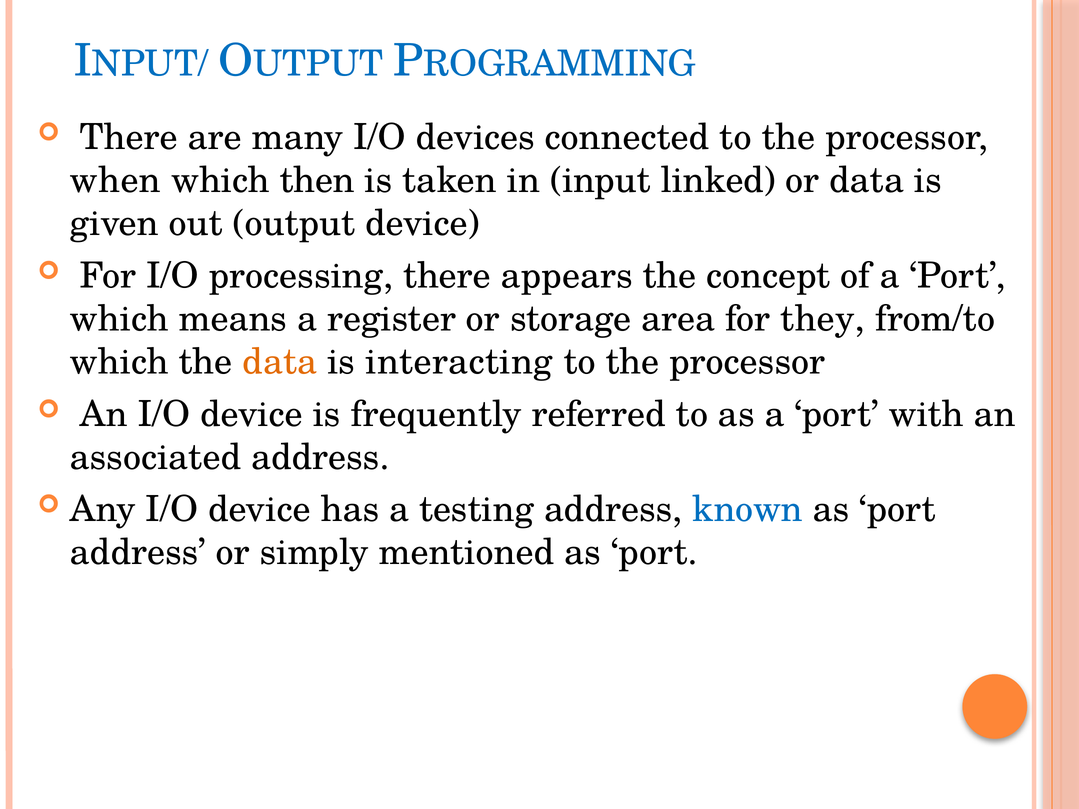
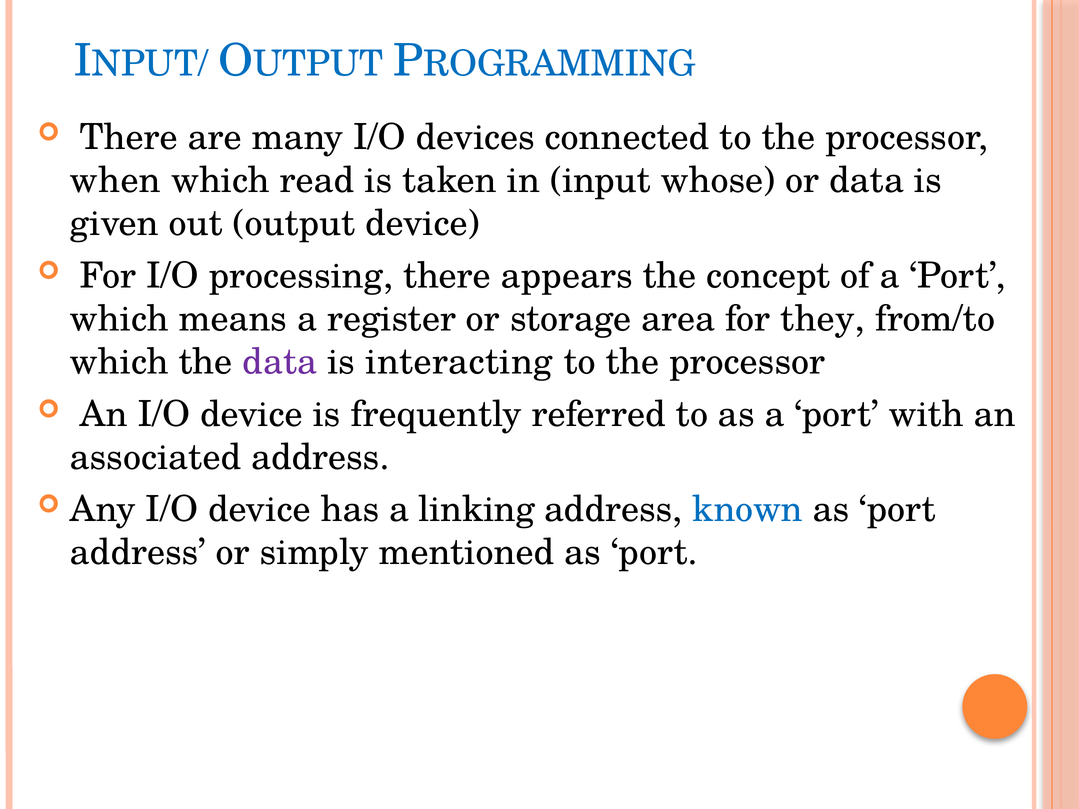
then: then -> read (317, 180)
linked: linked -> whose (718, 180)
data colour: orange -> purple (280, 362)
testing: testing -> linking (477, 510)
